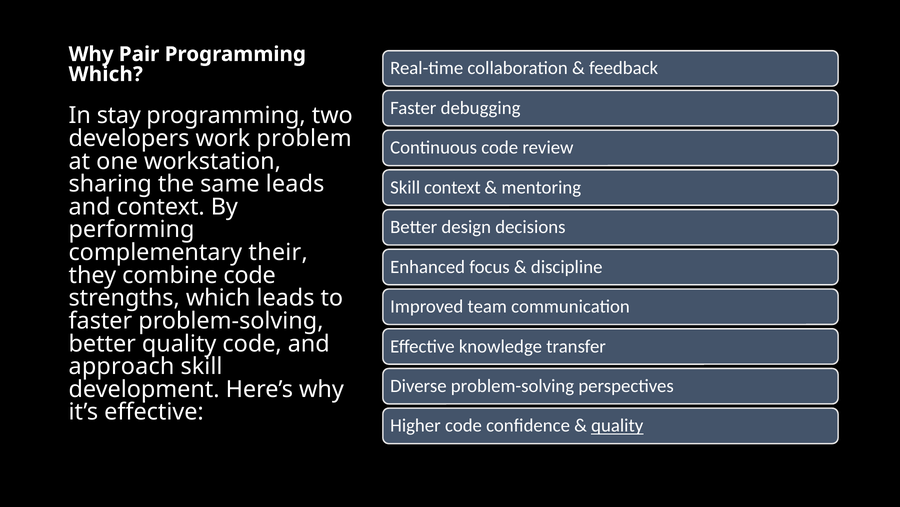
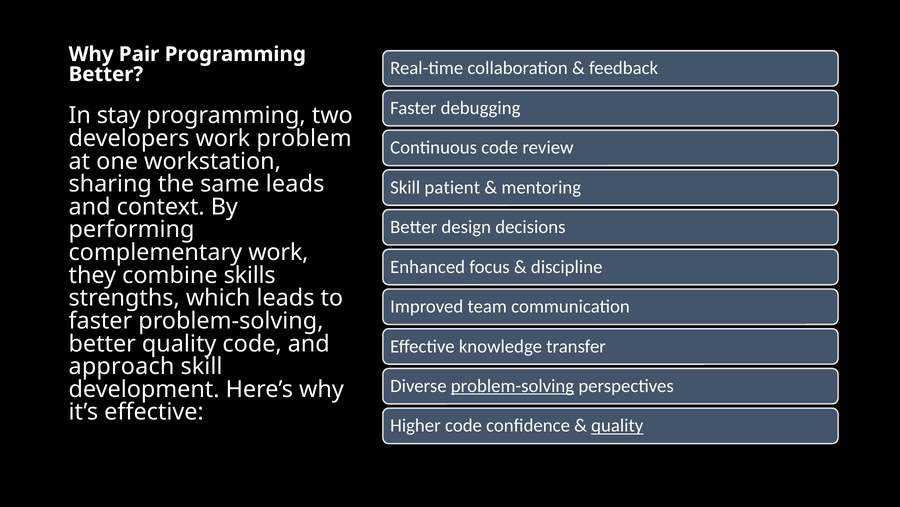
Which: Which -> Better (106, 74)
Skill context: context -> patient (452, 187)
complementary their: their -> work (278, 252)
combine code: code -> skills (250, 275)
problem-solving underline: none -> present (512, 385)
